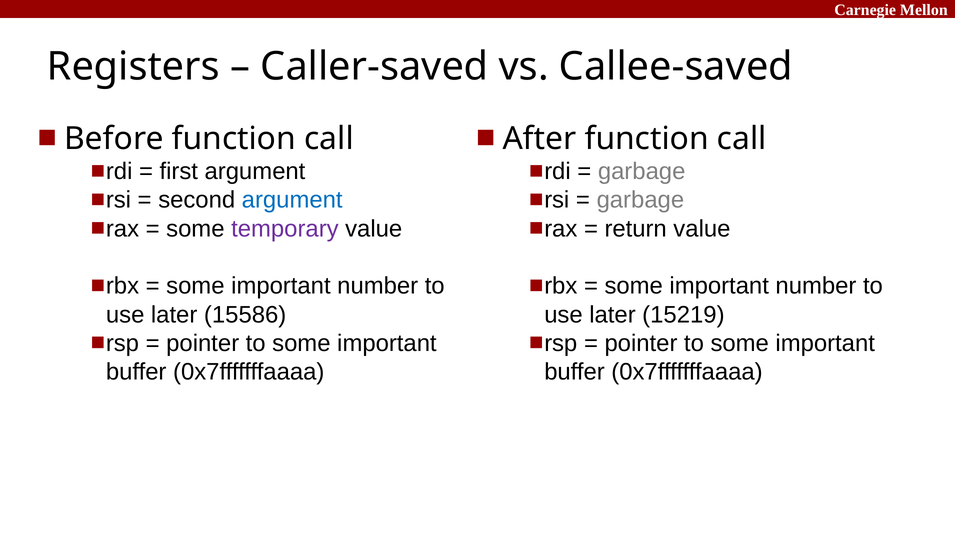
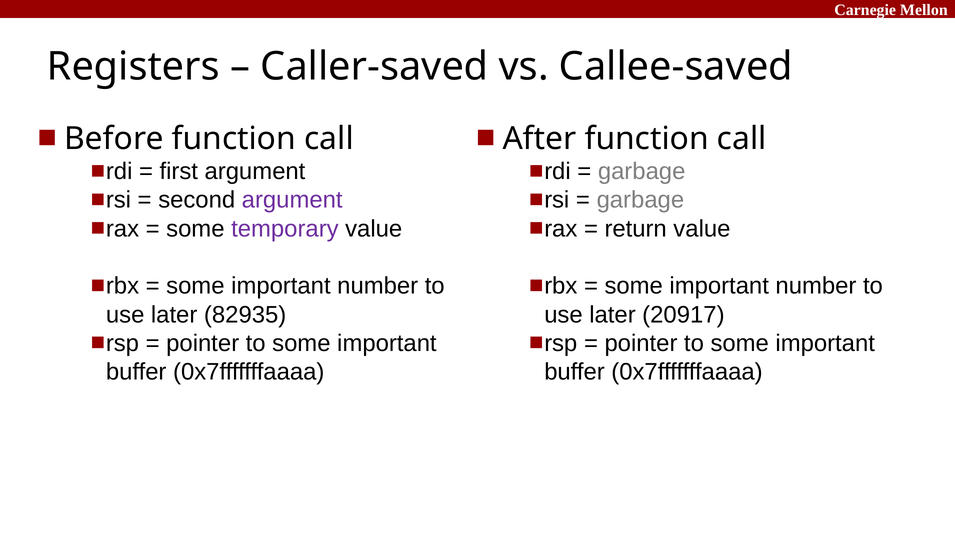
argument colour: blue -> purple (292, 200)
15586: 15586 -> 82935 (245, 315)
15219: 15219 -> 20917 (683, 315)
